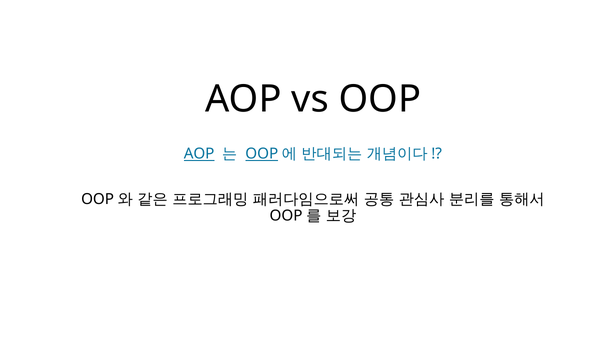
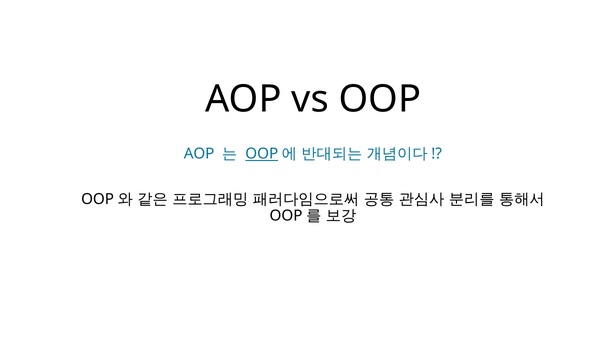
AOP underline: present -> none (199, 154)
